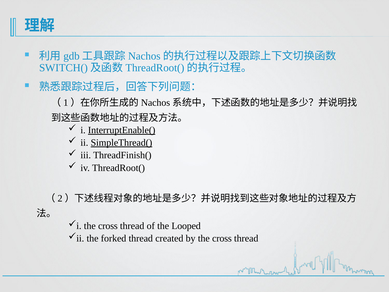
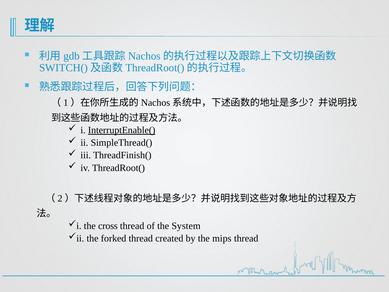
SimpleThread( underline: present -> none (121, 143)
Looped: Looped -> System (186, 226)
by the cross: cross -> mips (222, 238)
